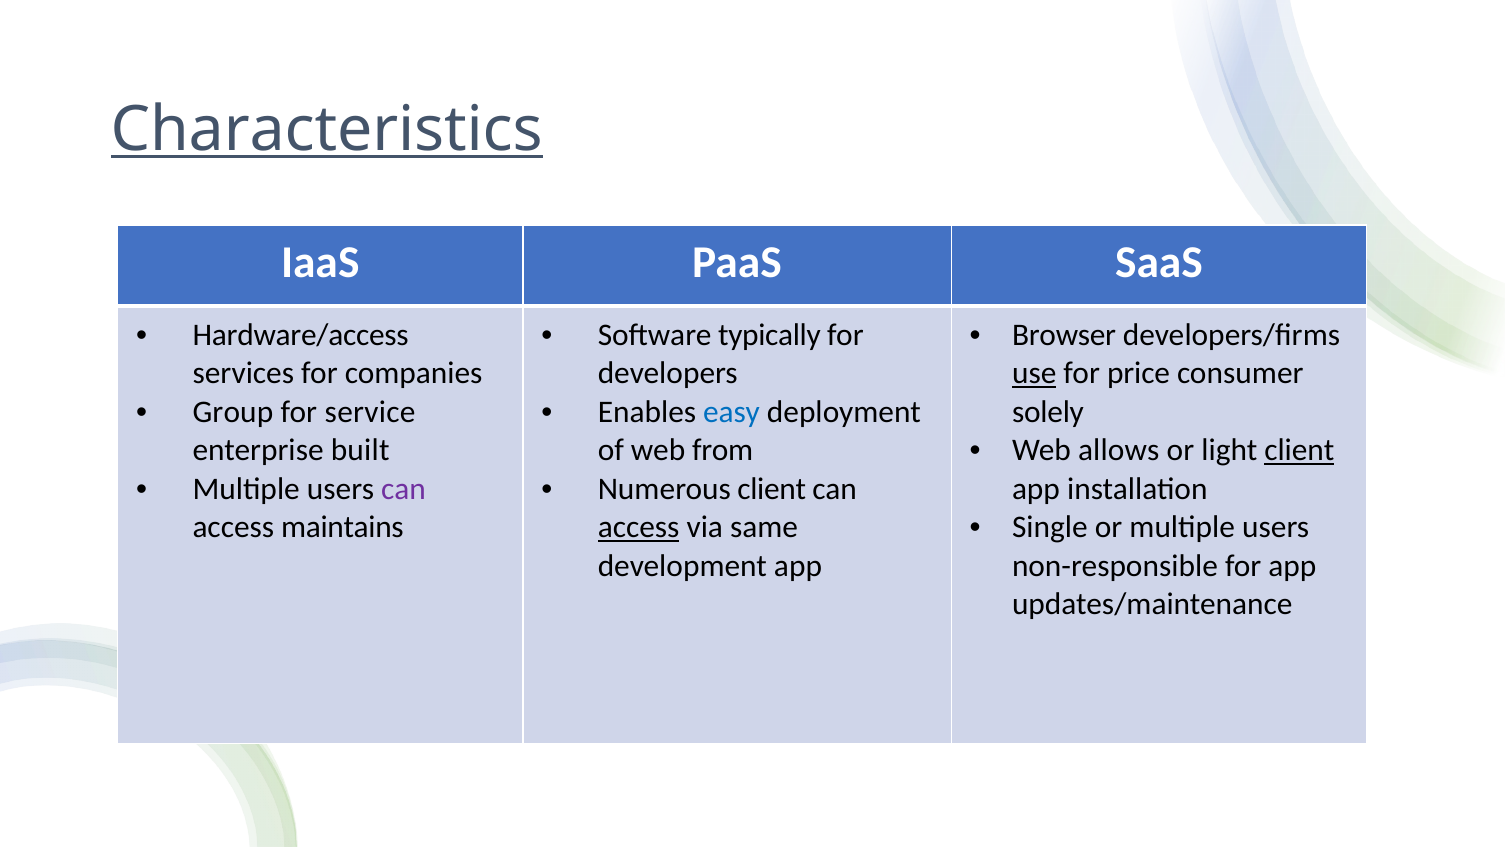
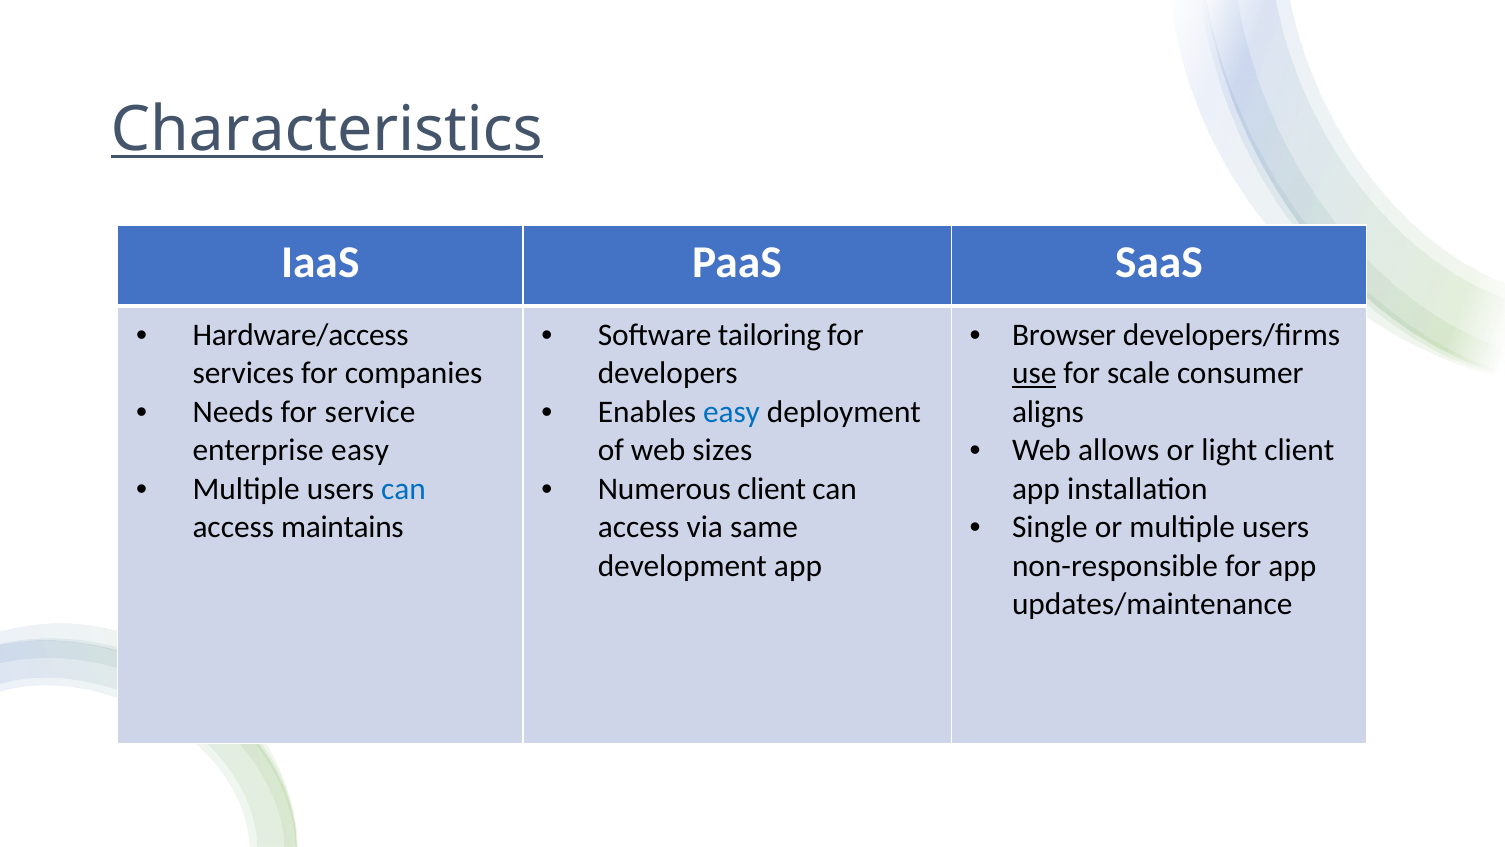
typically: typically -> tailoring (769, 335)
price: price -> scale (1138, 373)
Group: Group -> Needs (233, 412)
solely: solely -> aligns (1048, 412)
client underline: present -> none (1299, 450)
enterprise built: built -> easy (360, 450)
from: from -> sizes (722, 450)
can colour: purple -> blue (403, 489)
access underline: present -> none (639, 527)
